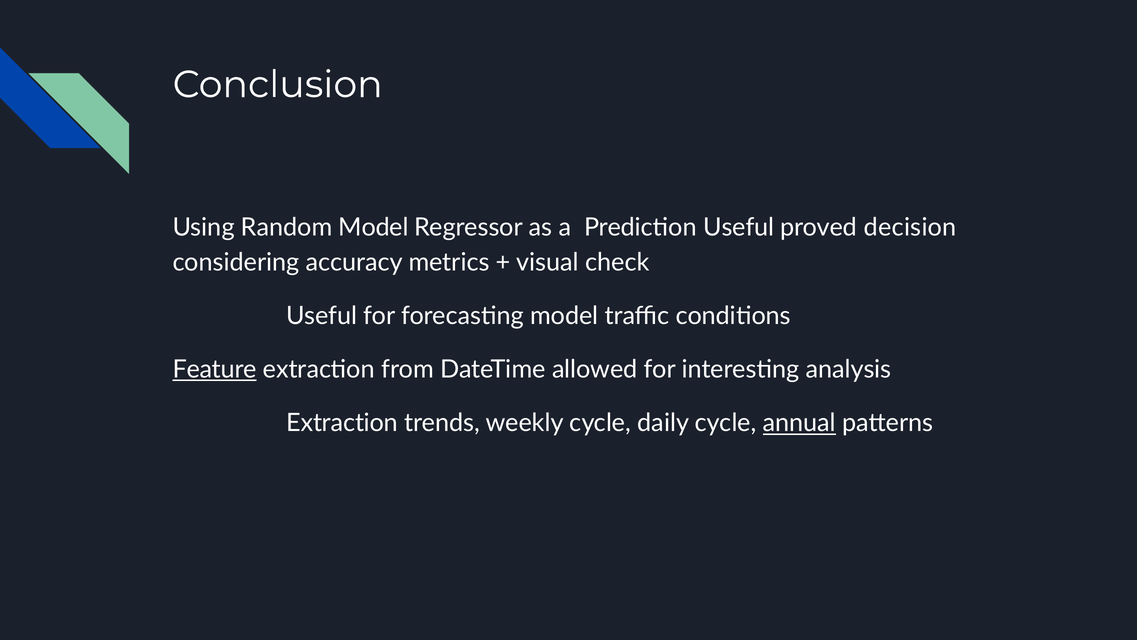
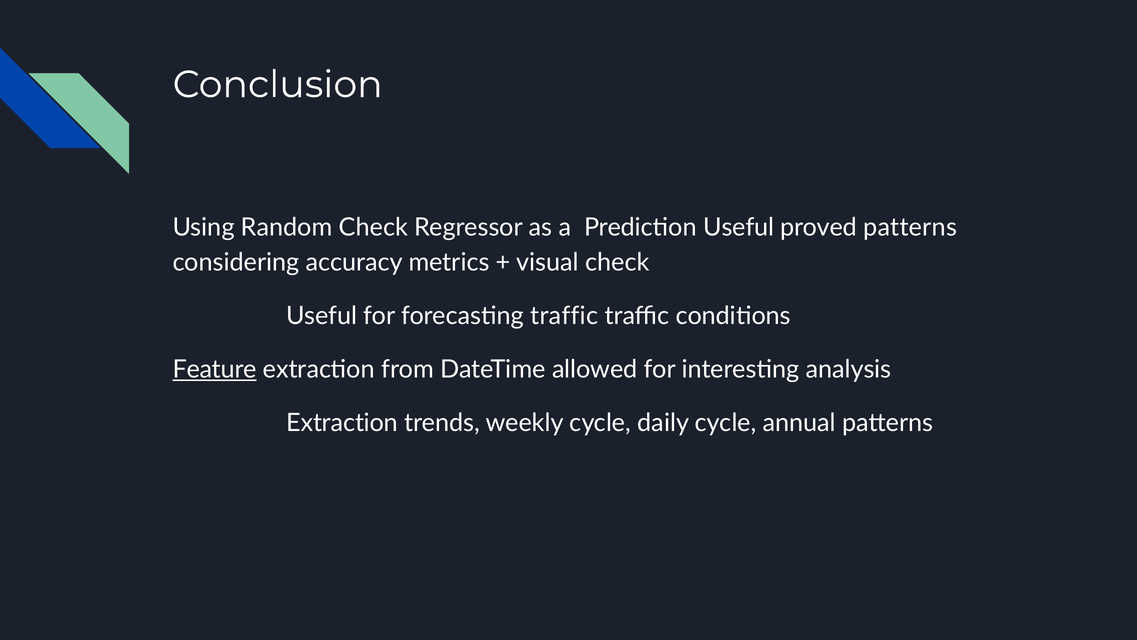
Random Model: Model -> Check (373, 227)
proved decision: decision -> patterns (910, 227)
forecasting model: model -> traffic (564, 316)
annual underline: present -> none (799, 423)
